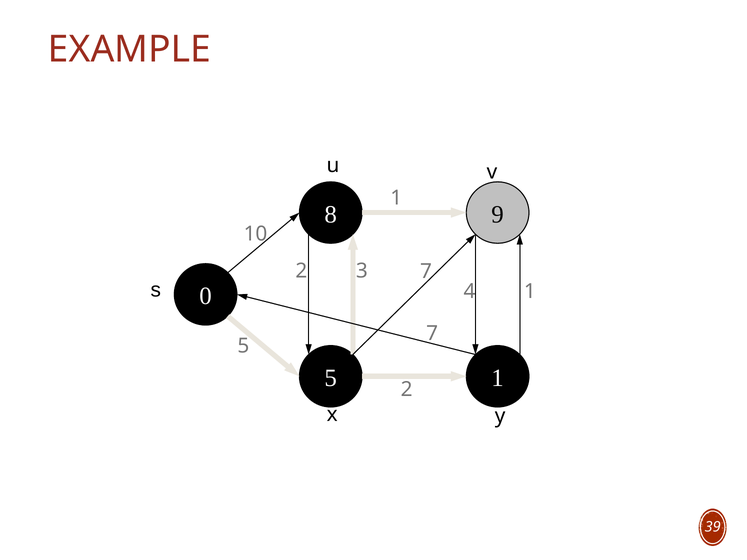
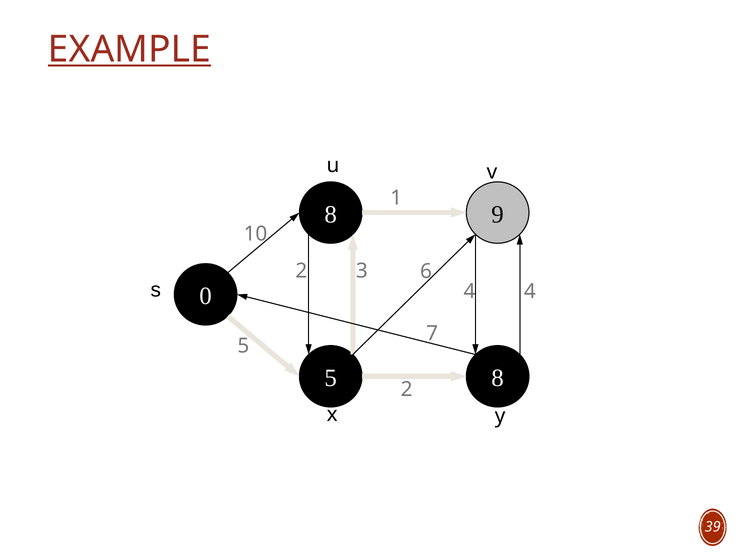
EXAMPLE underline: none -> present (129, 49)
3 7: 7 -> 6 (426, 272)
4 1: 1 -> 4 (530, 292)
1: 1 -> 8 (498, 378)
